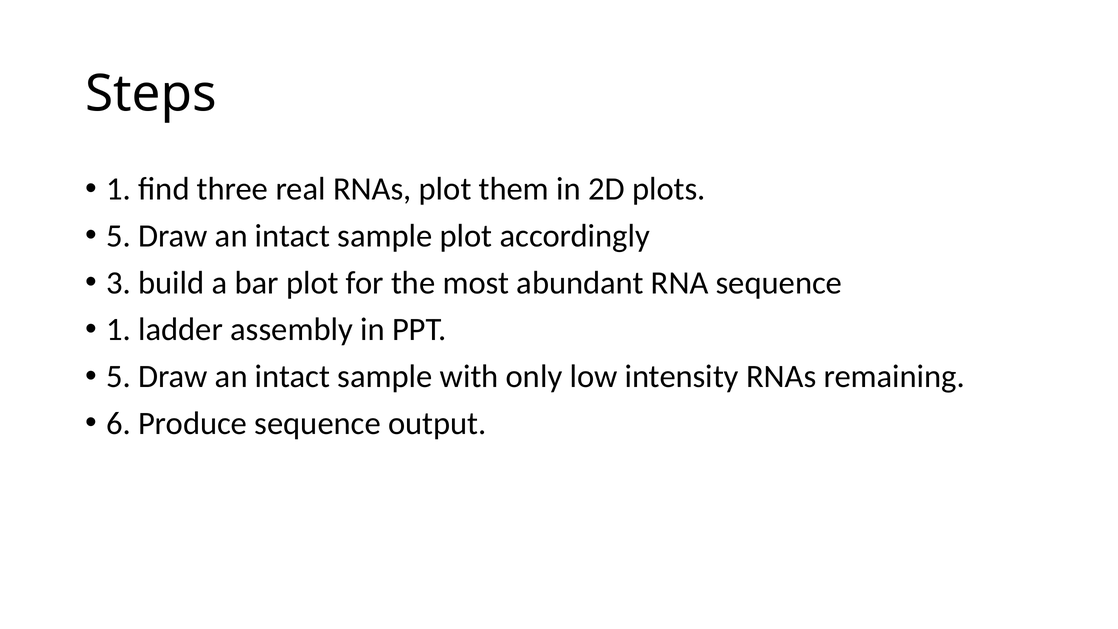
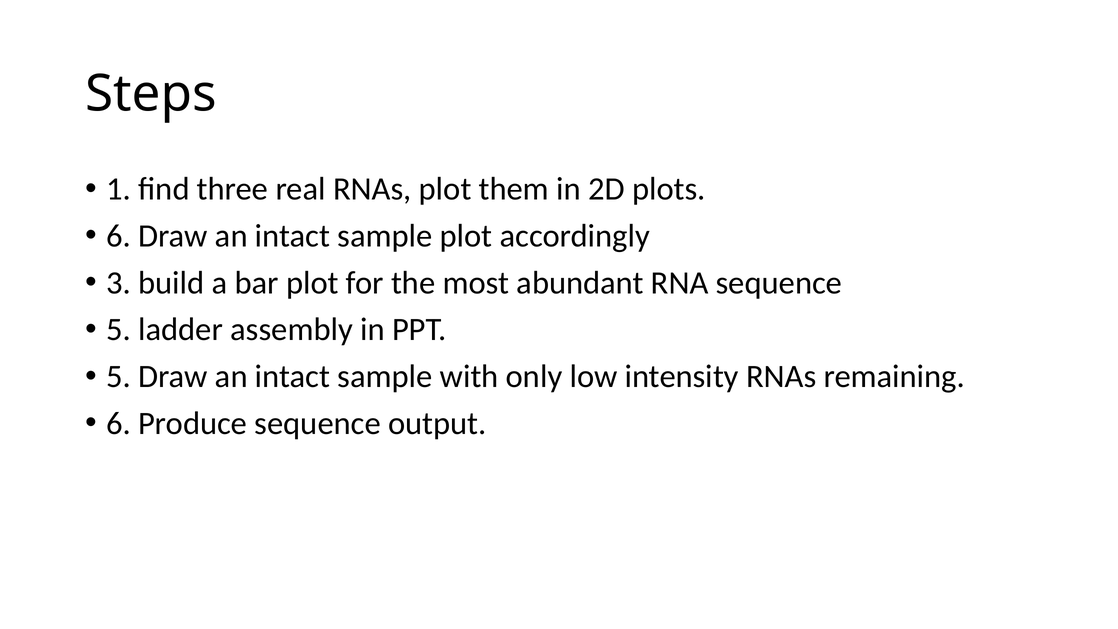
5: 5 -> 6 (119, 236)
1: 1 -> 5 (119, 330)
